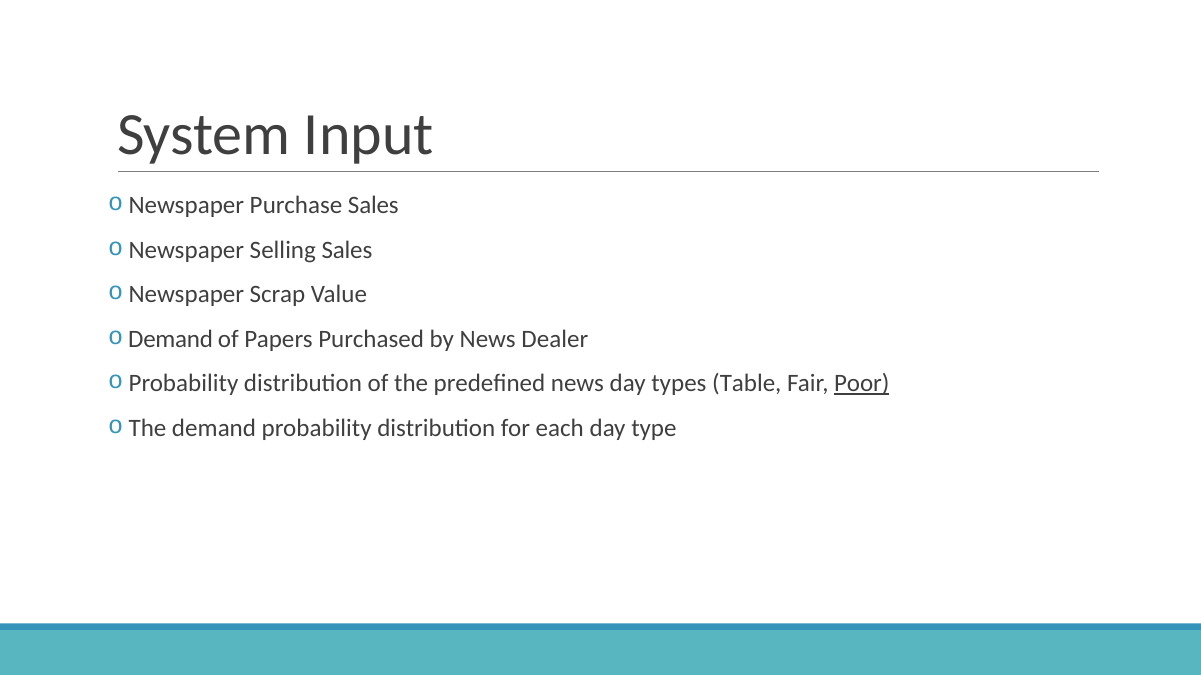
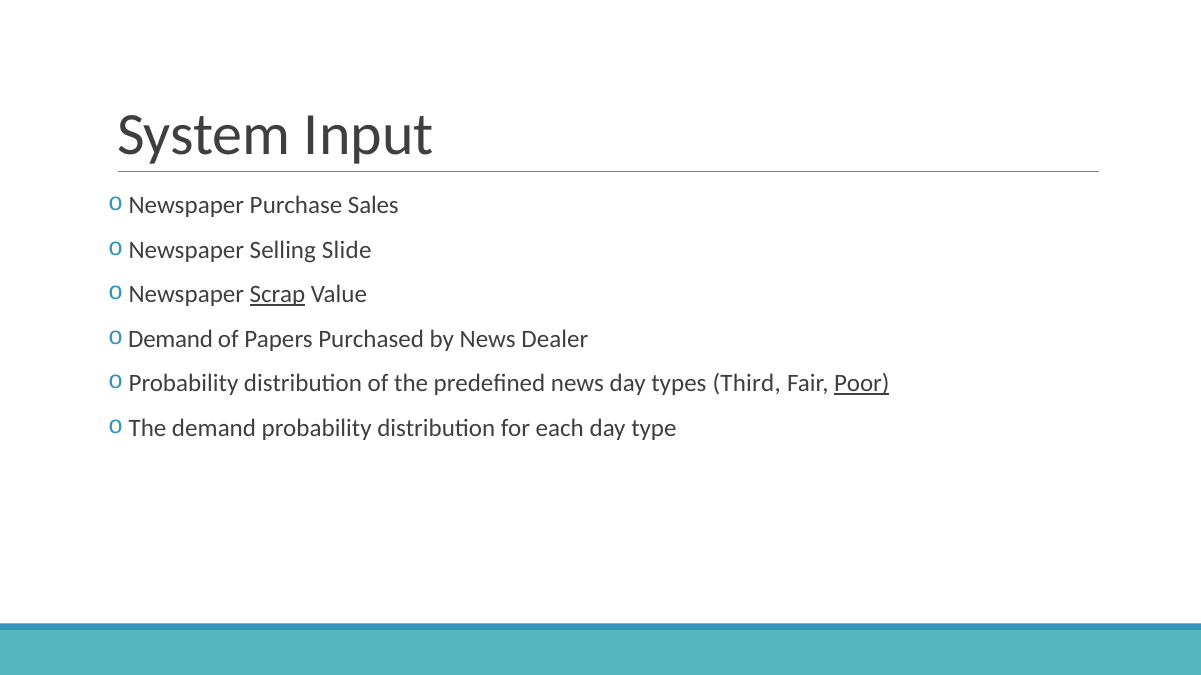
Selling Sales: Sales -> Slide (347, 250)
Scrap underline: none -> present (277, 295)
Table: Table -> Third (747, 384)
